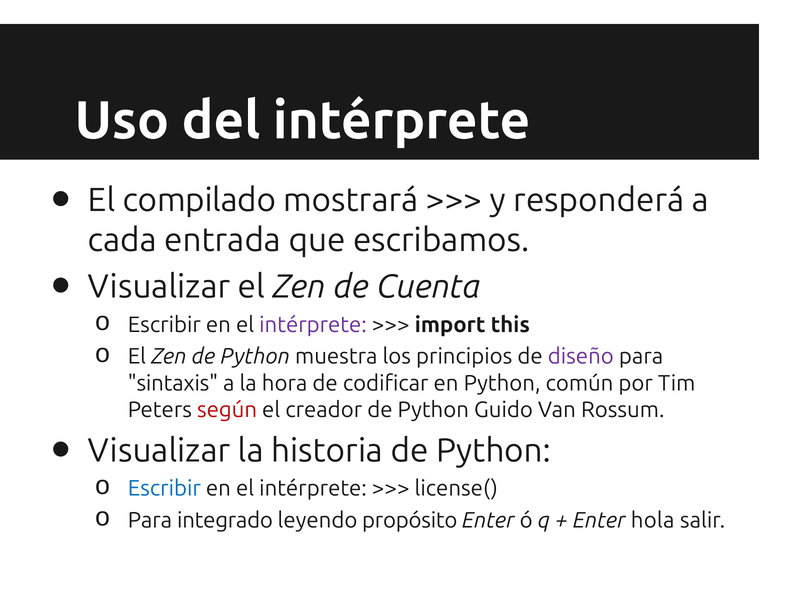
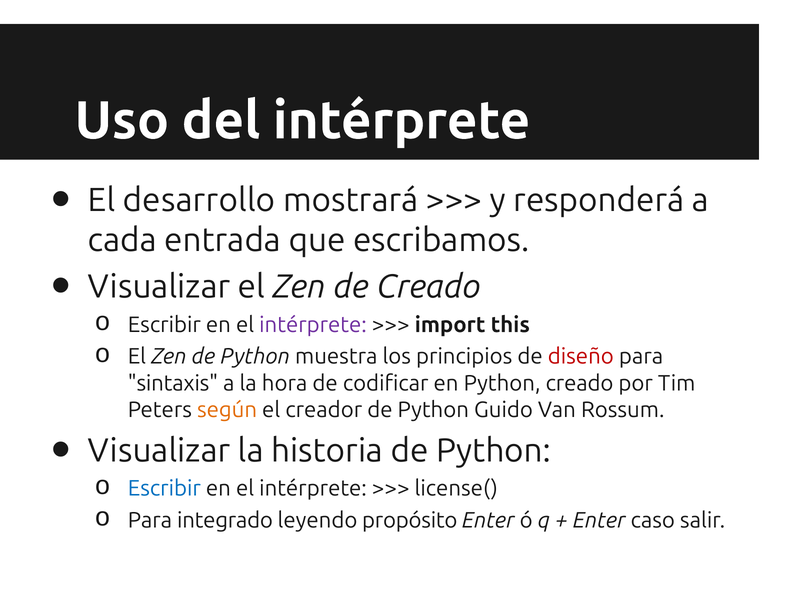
compilado: compilado -> desarrollo (199, 200)
de Cuenta: Cuenta -> Creado (429, 287)
diseño colour: purple -> red (581, 357)
Python común: común -> creado (580, 383)
según colour: red -> orange (227, 410)
hola: hola -> caso (653, 521)
